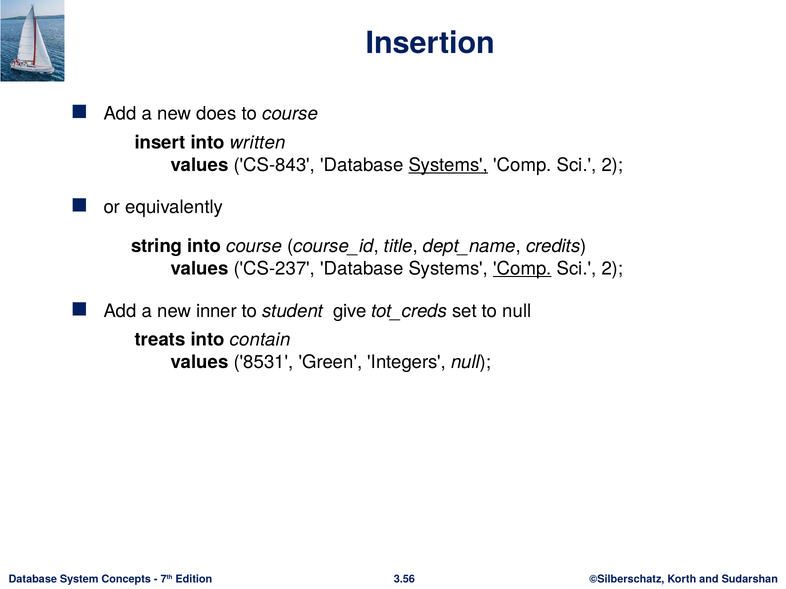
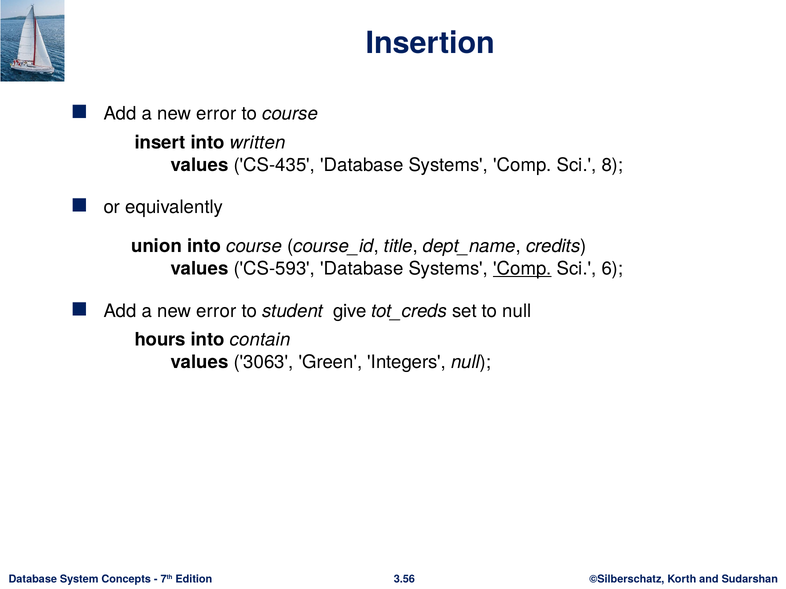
does: does -> error (216, 114)
CS-843: CS-843 -> CS-435 (274, 165)
Systems underline: present -> none (448, 165)
2: 2 -> 8 (612, 165)
string: string -> union (157, 247)
CS-237: CS-237 -> CS-593 (274, 269)
2: 2 -> 6 (612, 269)
inner: inner -> error (216, 311)
treats: treats -> hours (160, 340)
8531: 8531 -> 3063 (264, 362)
